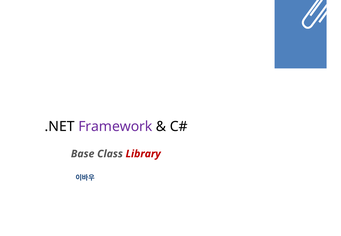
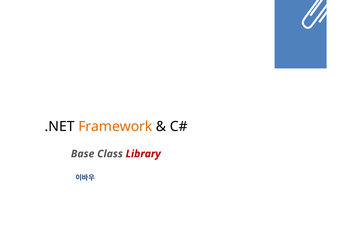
Framework colour: purple -> orange (115, 126)
